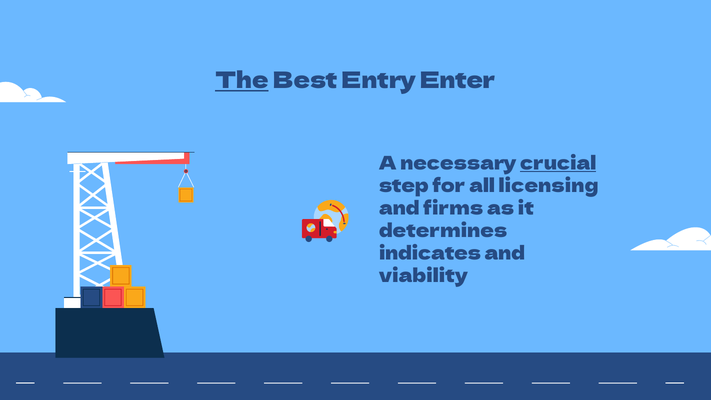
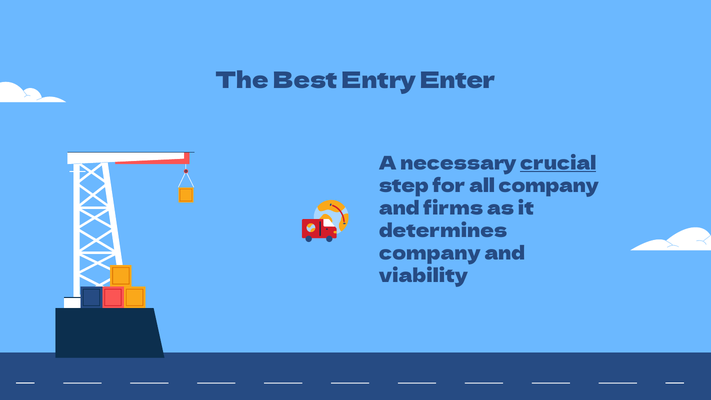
The underline: present -> none (242, 81)
all licensing: licensing -> company (549, 186)
indicates: indicates -> company (430, 253)
